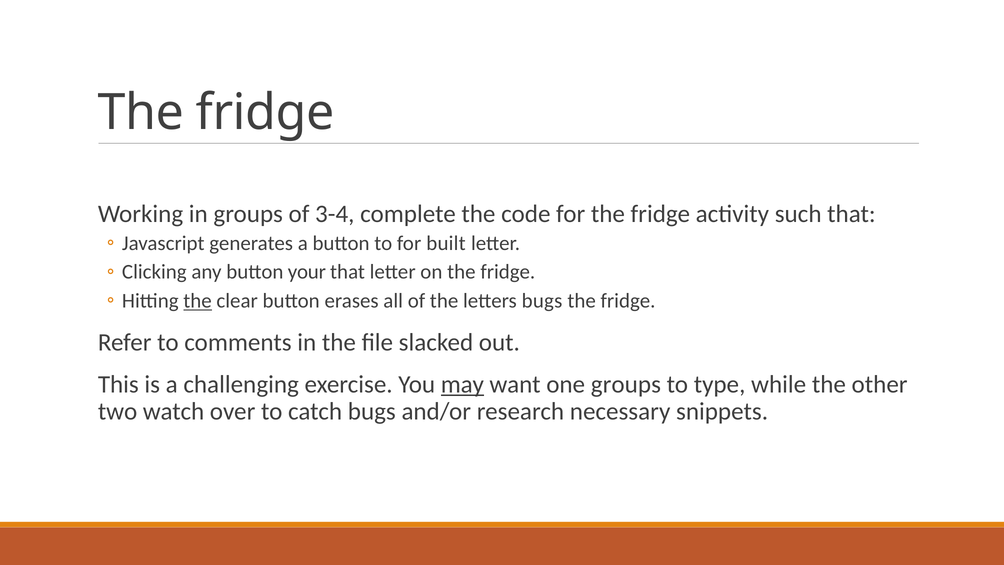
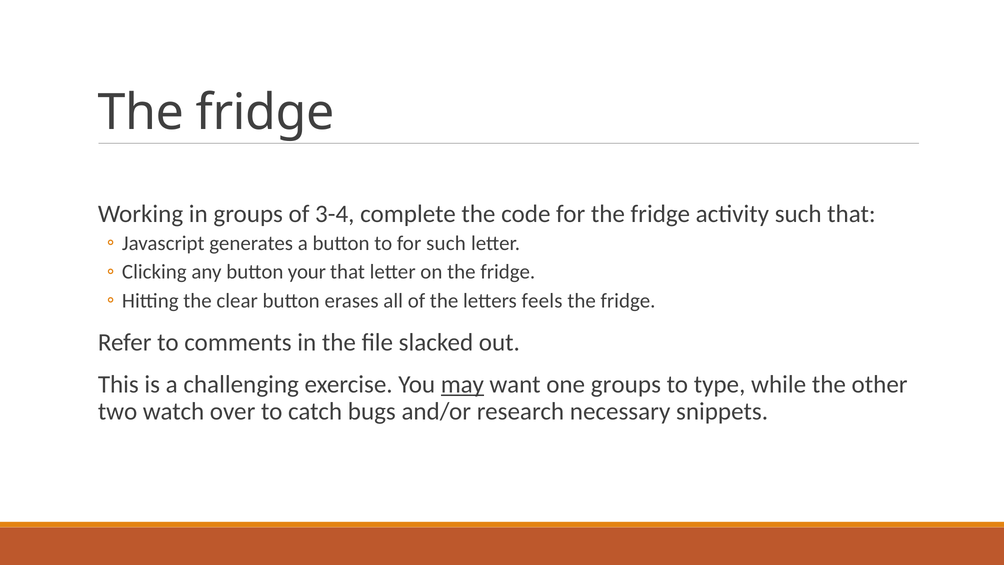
for built: built -> such (446, 243)
the underline: present -> none (198, 301)
letters bugs: bugs -> feels (542, 301)
